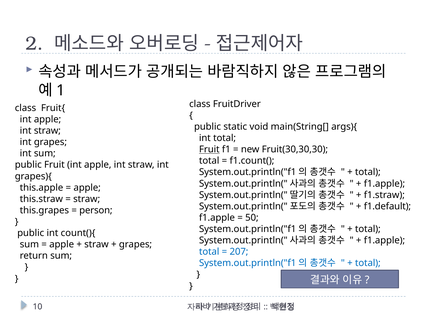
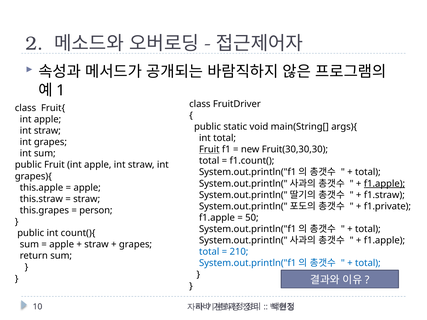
f1.apple underline: none -> present (384, 184)
f1.default: f1.default -> f1.private (387, 206)
207: 207 -> 210 (239, 252)
